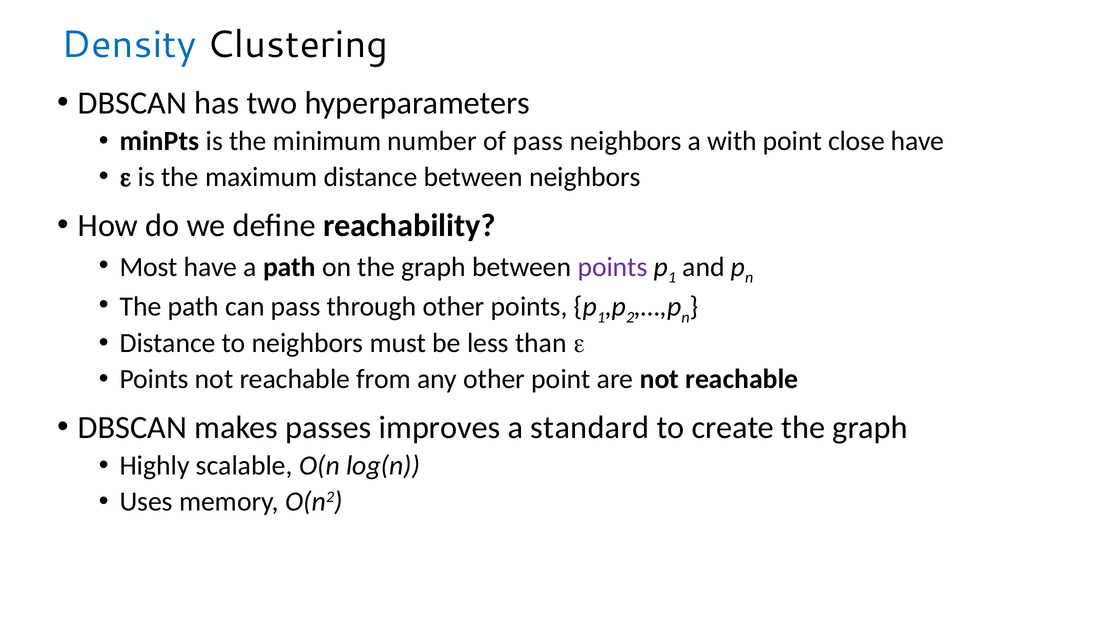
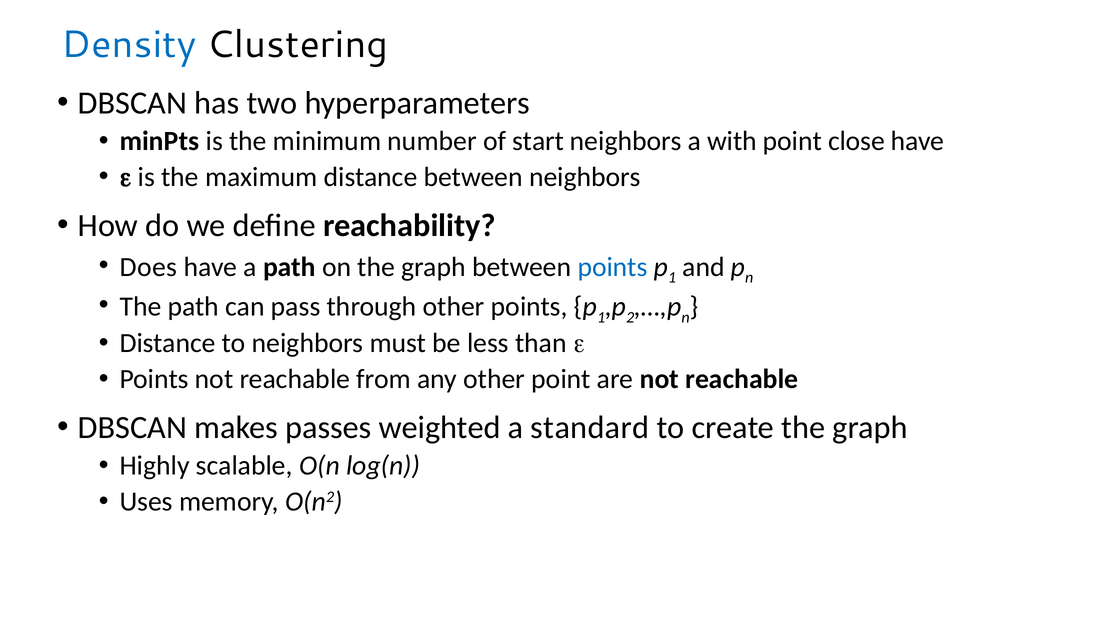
of pass: pass -> start (538, 141)
Most: Most -> Does (148, 267)
points colour: purple -> blue (613, 267)
improves: improves -> weighted (440, 427)
